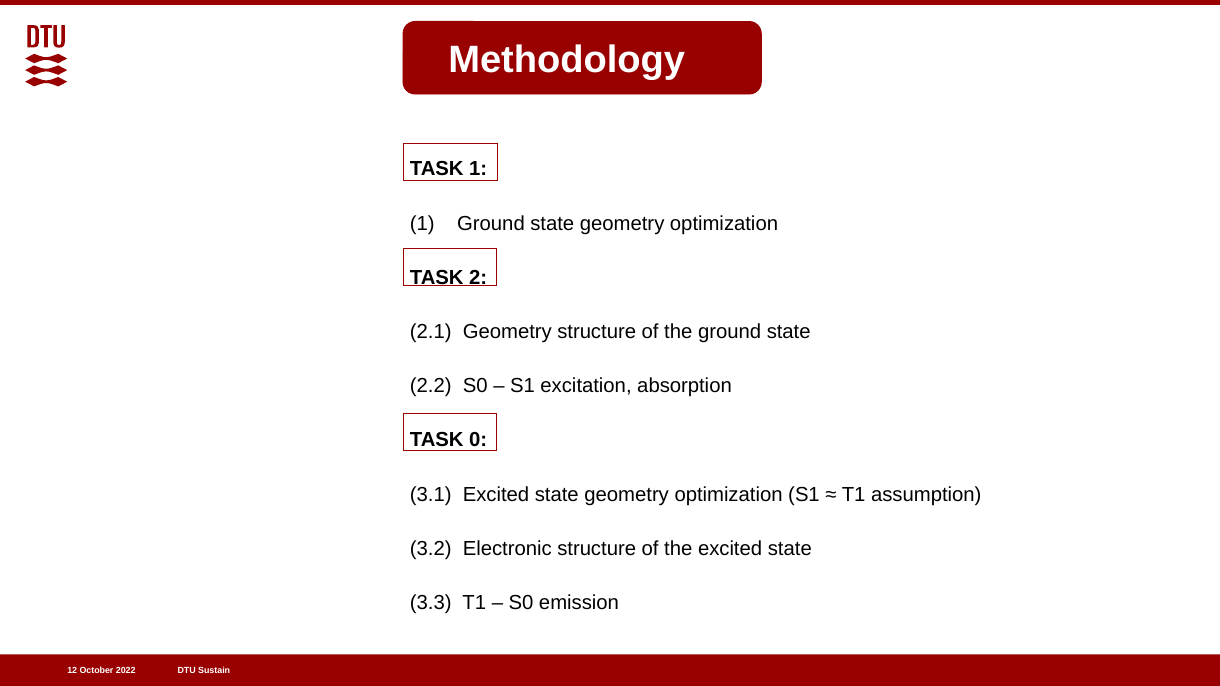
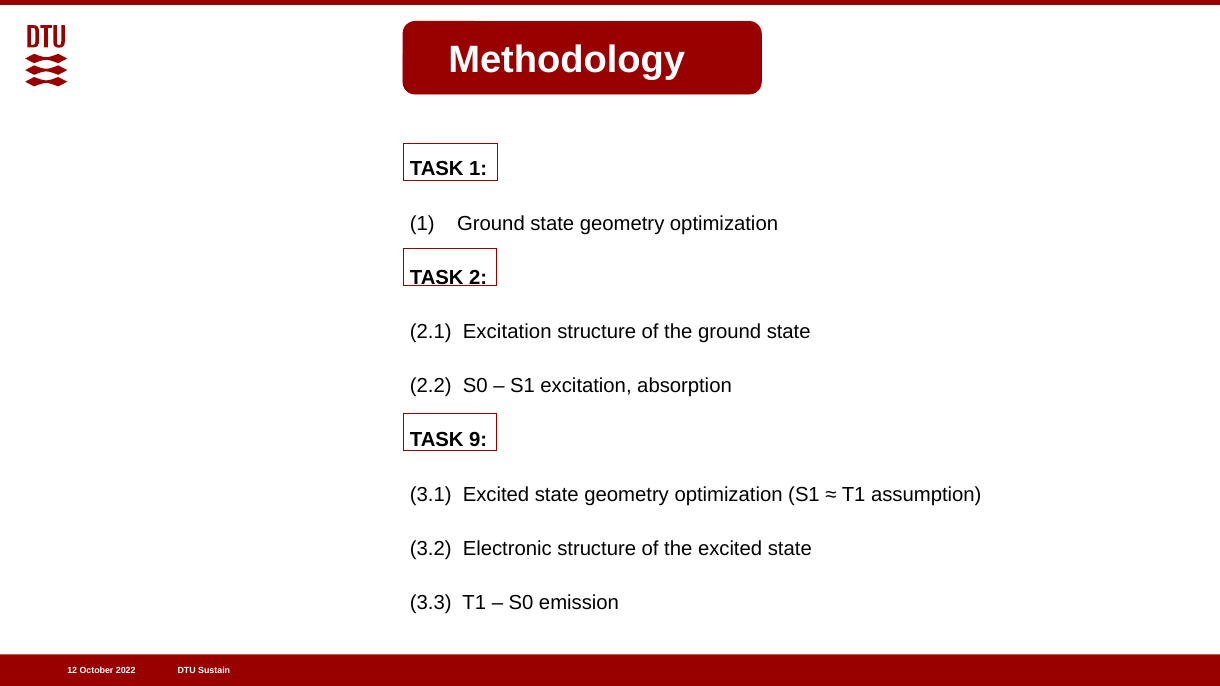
2.1 Geometry: Geometry -> Excitation (507, 332)
0: 0 -> 9 (478, 441)
